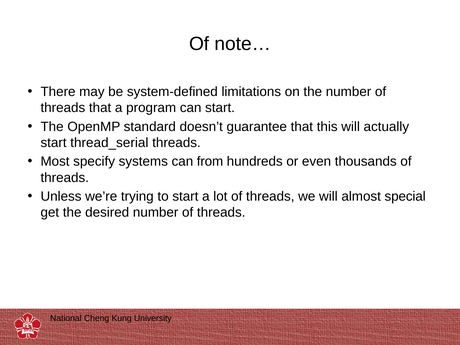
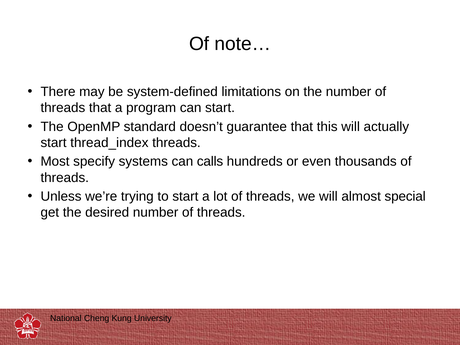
thread_serial: thread_serial -> thread_index (109, 143)
from: from -> calls (210, 162)
